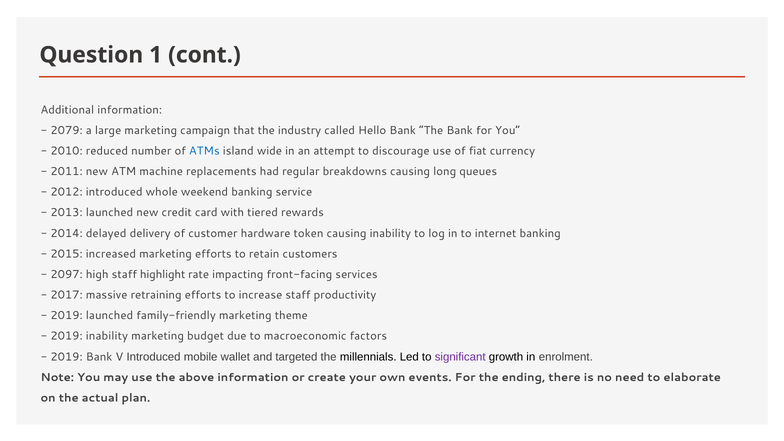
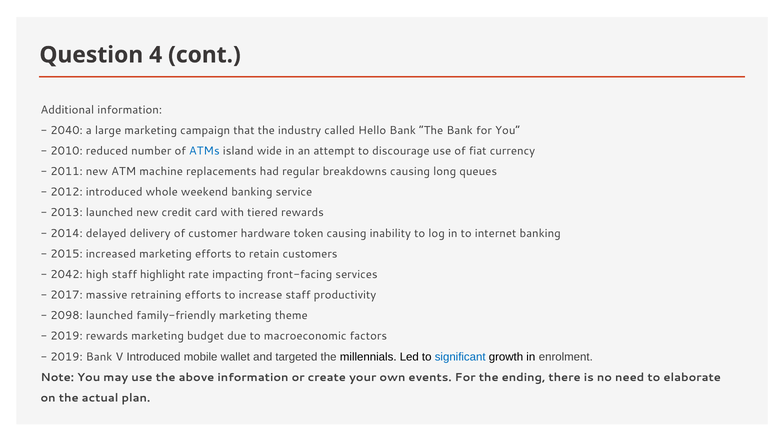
1: 1 -> 4 (156, 55)
2079: 2079 -> 2040 (67, 130)
2097: 2097 -> 2042 (67, 274)
2019: 2019 -> 2098 (67, 316)
2019 inability: inability -> rewards (107, 336)
significant colour: purple -> blue (460, 357)
